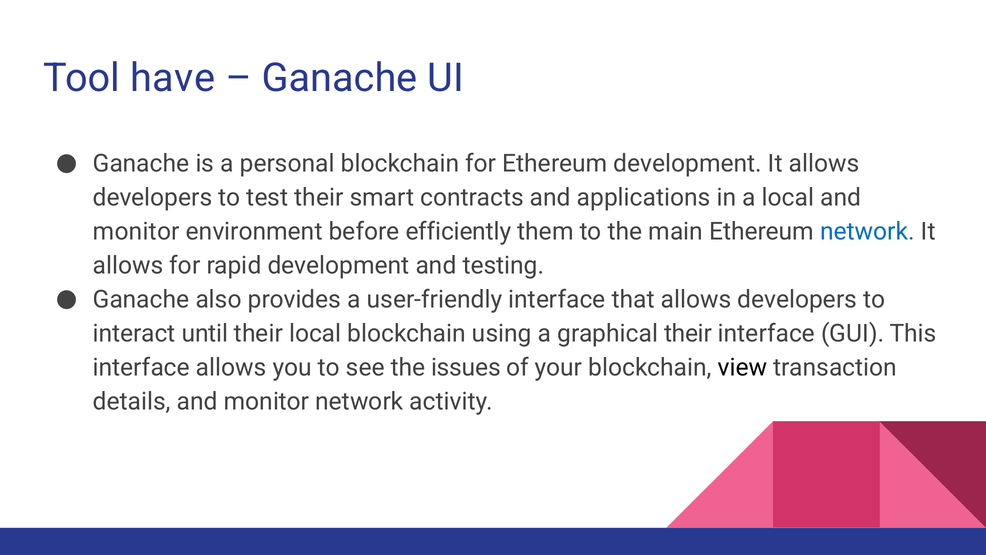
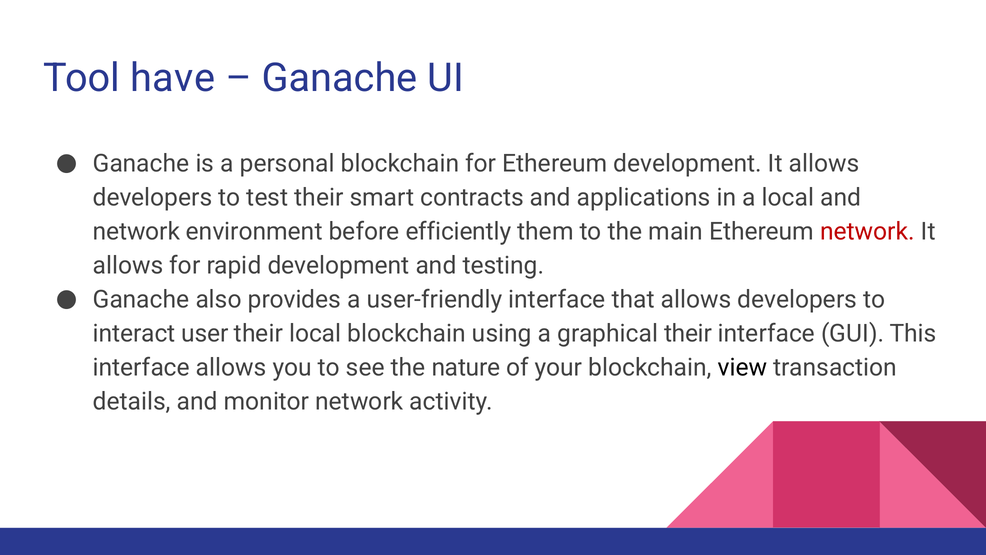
monitor: monitor -> network (136, 231)
network colour: blue -> red (867, 231)
until: until -> user (205, 333)
issues: issues -> nature (466, 367)
